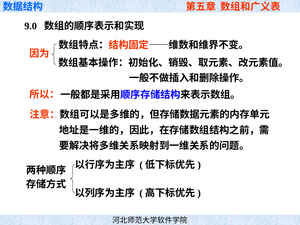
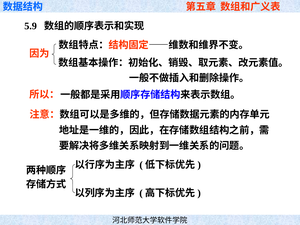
9.0: 9.0 -> 5.9 (31, 26)
